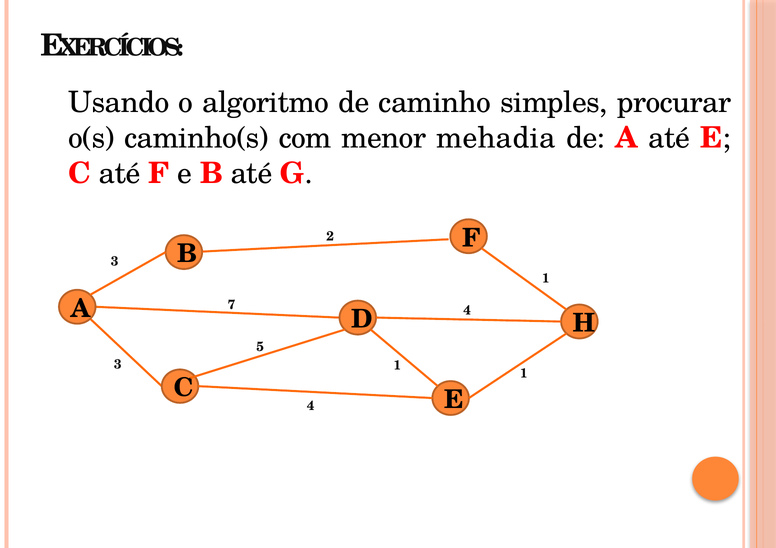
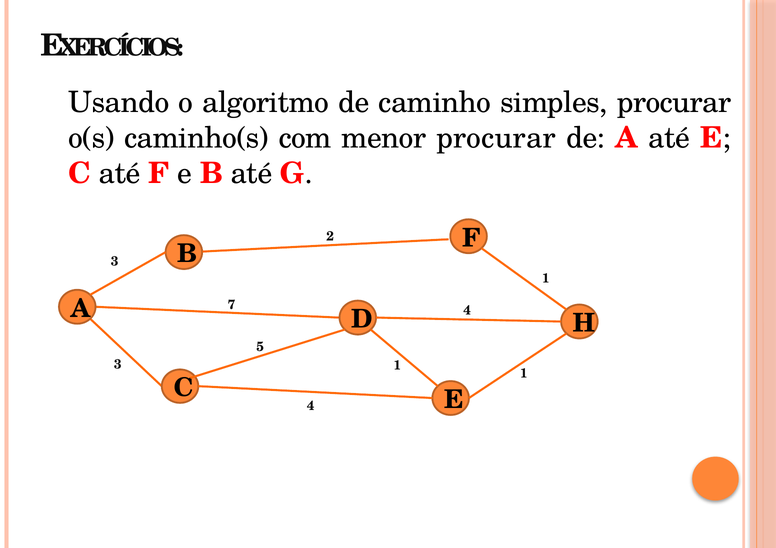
menor mehadia: mehadia -> procurar (496, 138)
